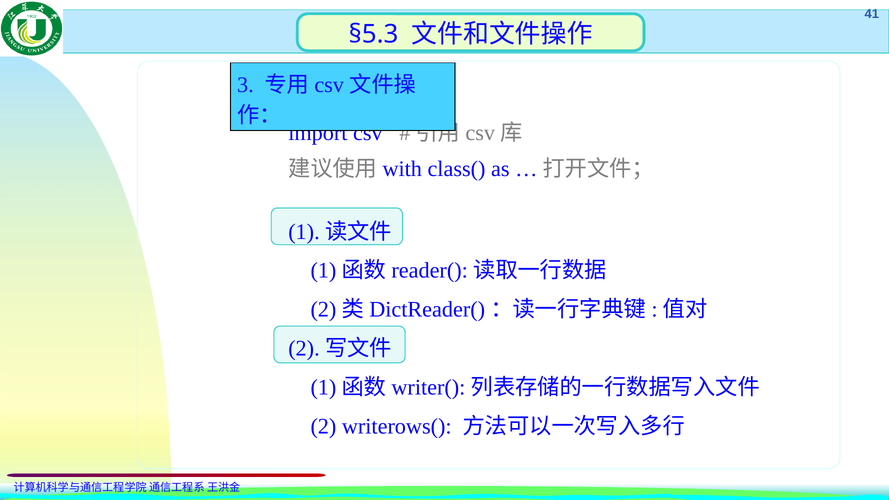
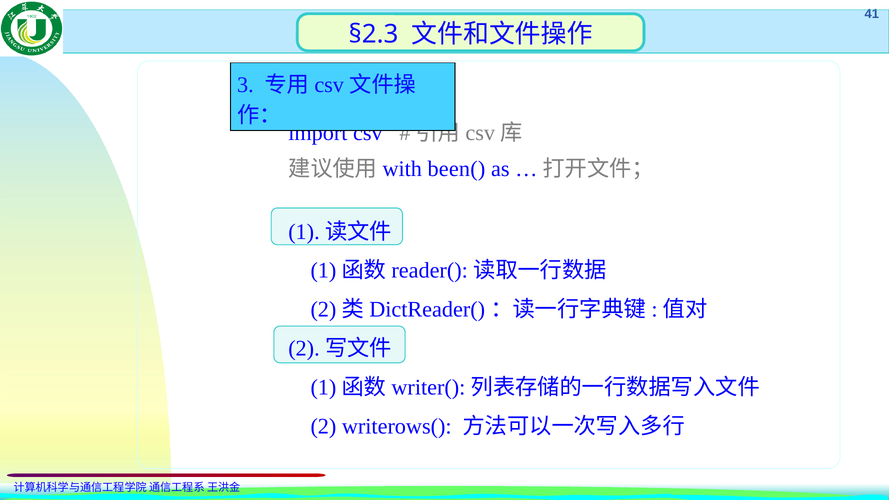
§5.3: §5.3 -> §2.3 (373, 34)
class(: class( -> been( (456, 169)
